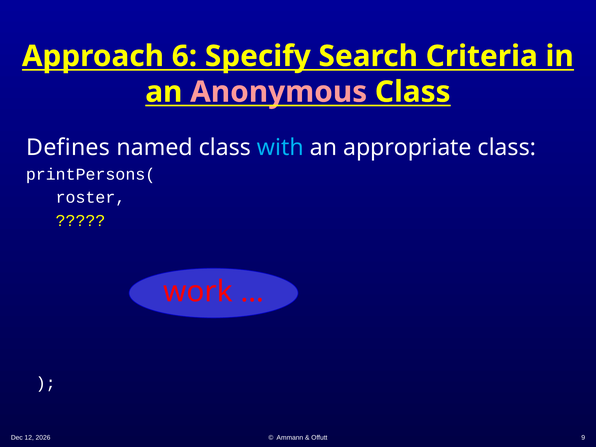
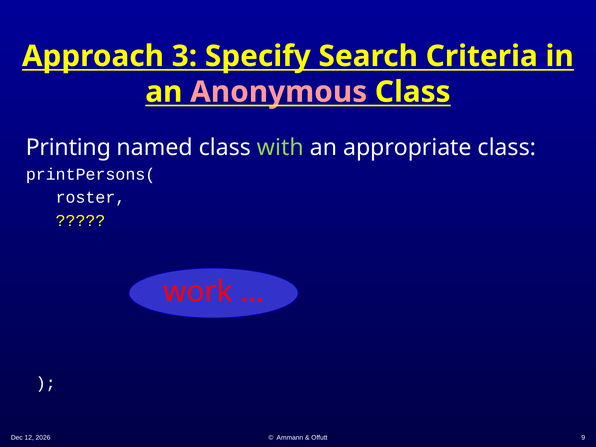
6: 6 -> 3 (184, 56)
Defines: Defines -> Printing (68, 148)
with colour: light blue -> light green (280, 148)
